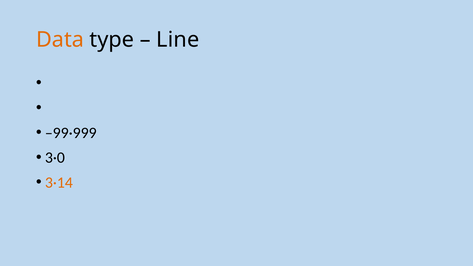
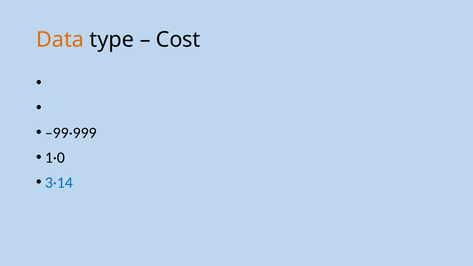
Line: Line -> Cost (178, 40)
3·0: 3·0 -> 1·0 (55, 158)
3·14 colour: orange -> blue (59, 183)
